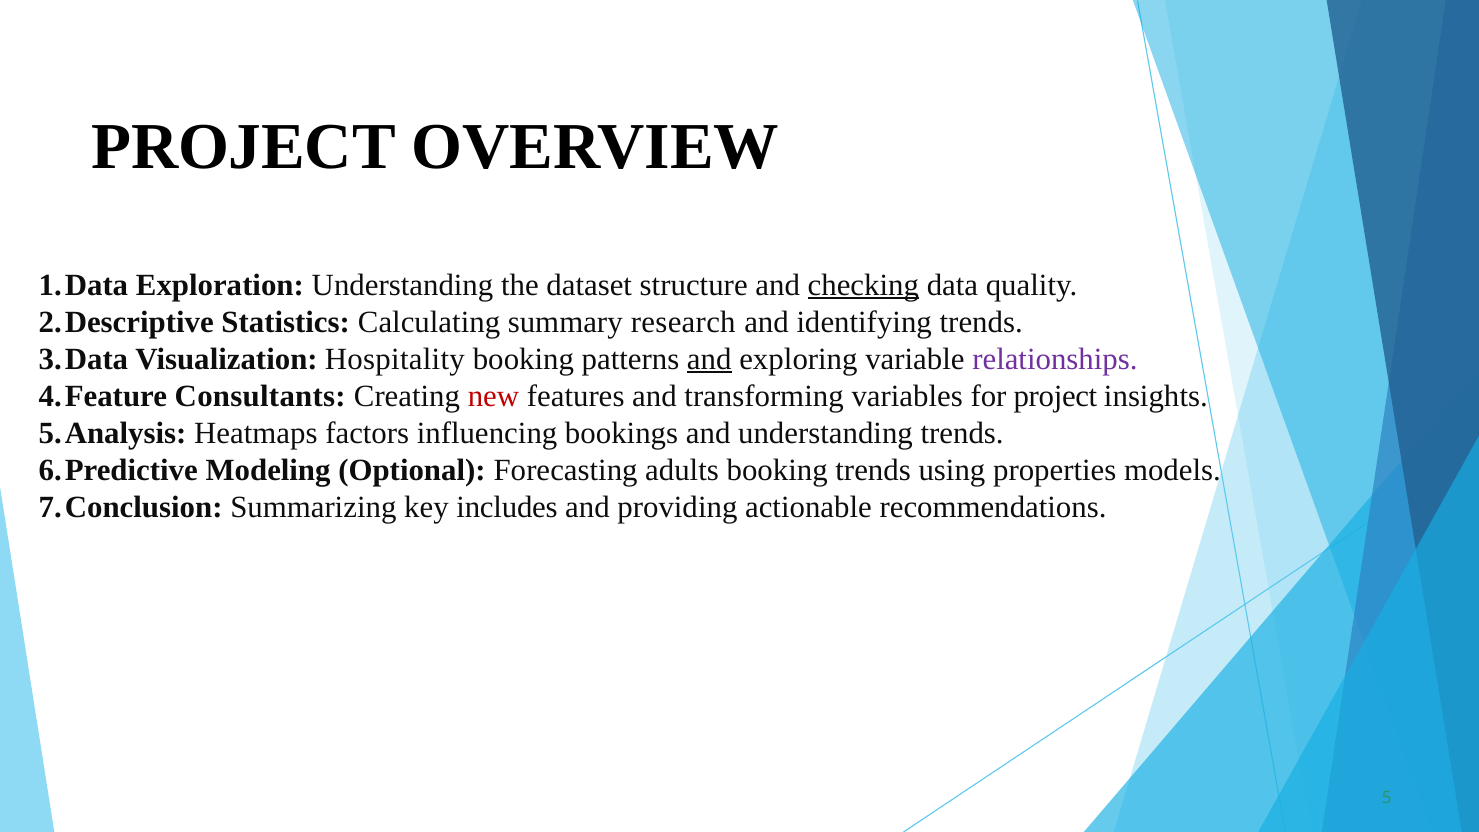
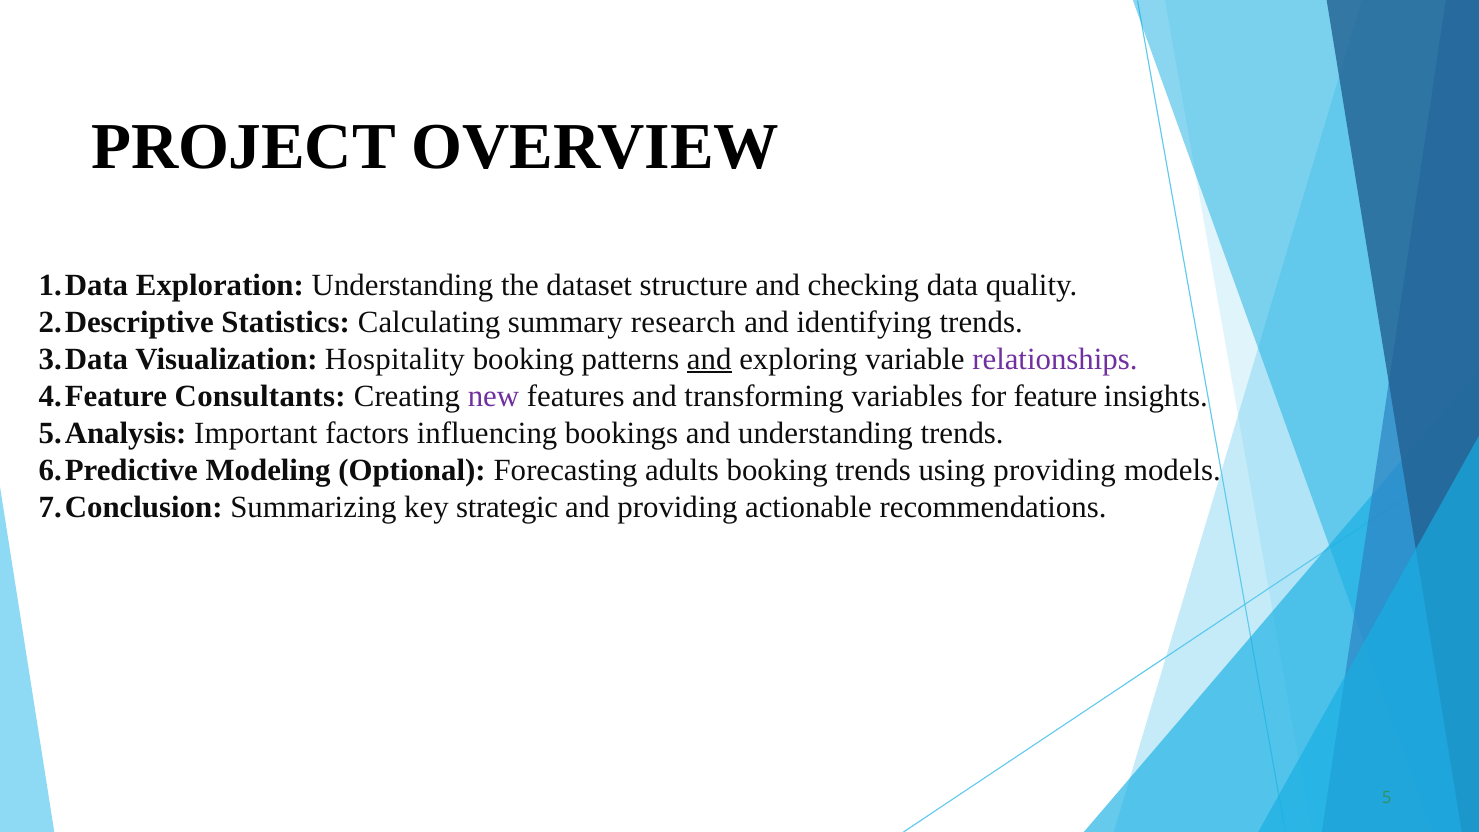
checking underline: present -> none (863, 285)
new colour: red -> purple (493, 396)
project: project -> feature (1055, 396)
Heatmaps: Heatmaps -> Important (256, 433)
using properties: properties -> providing (1055, 470)
includes: includes -> strategic (507, 507)
